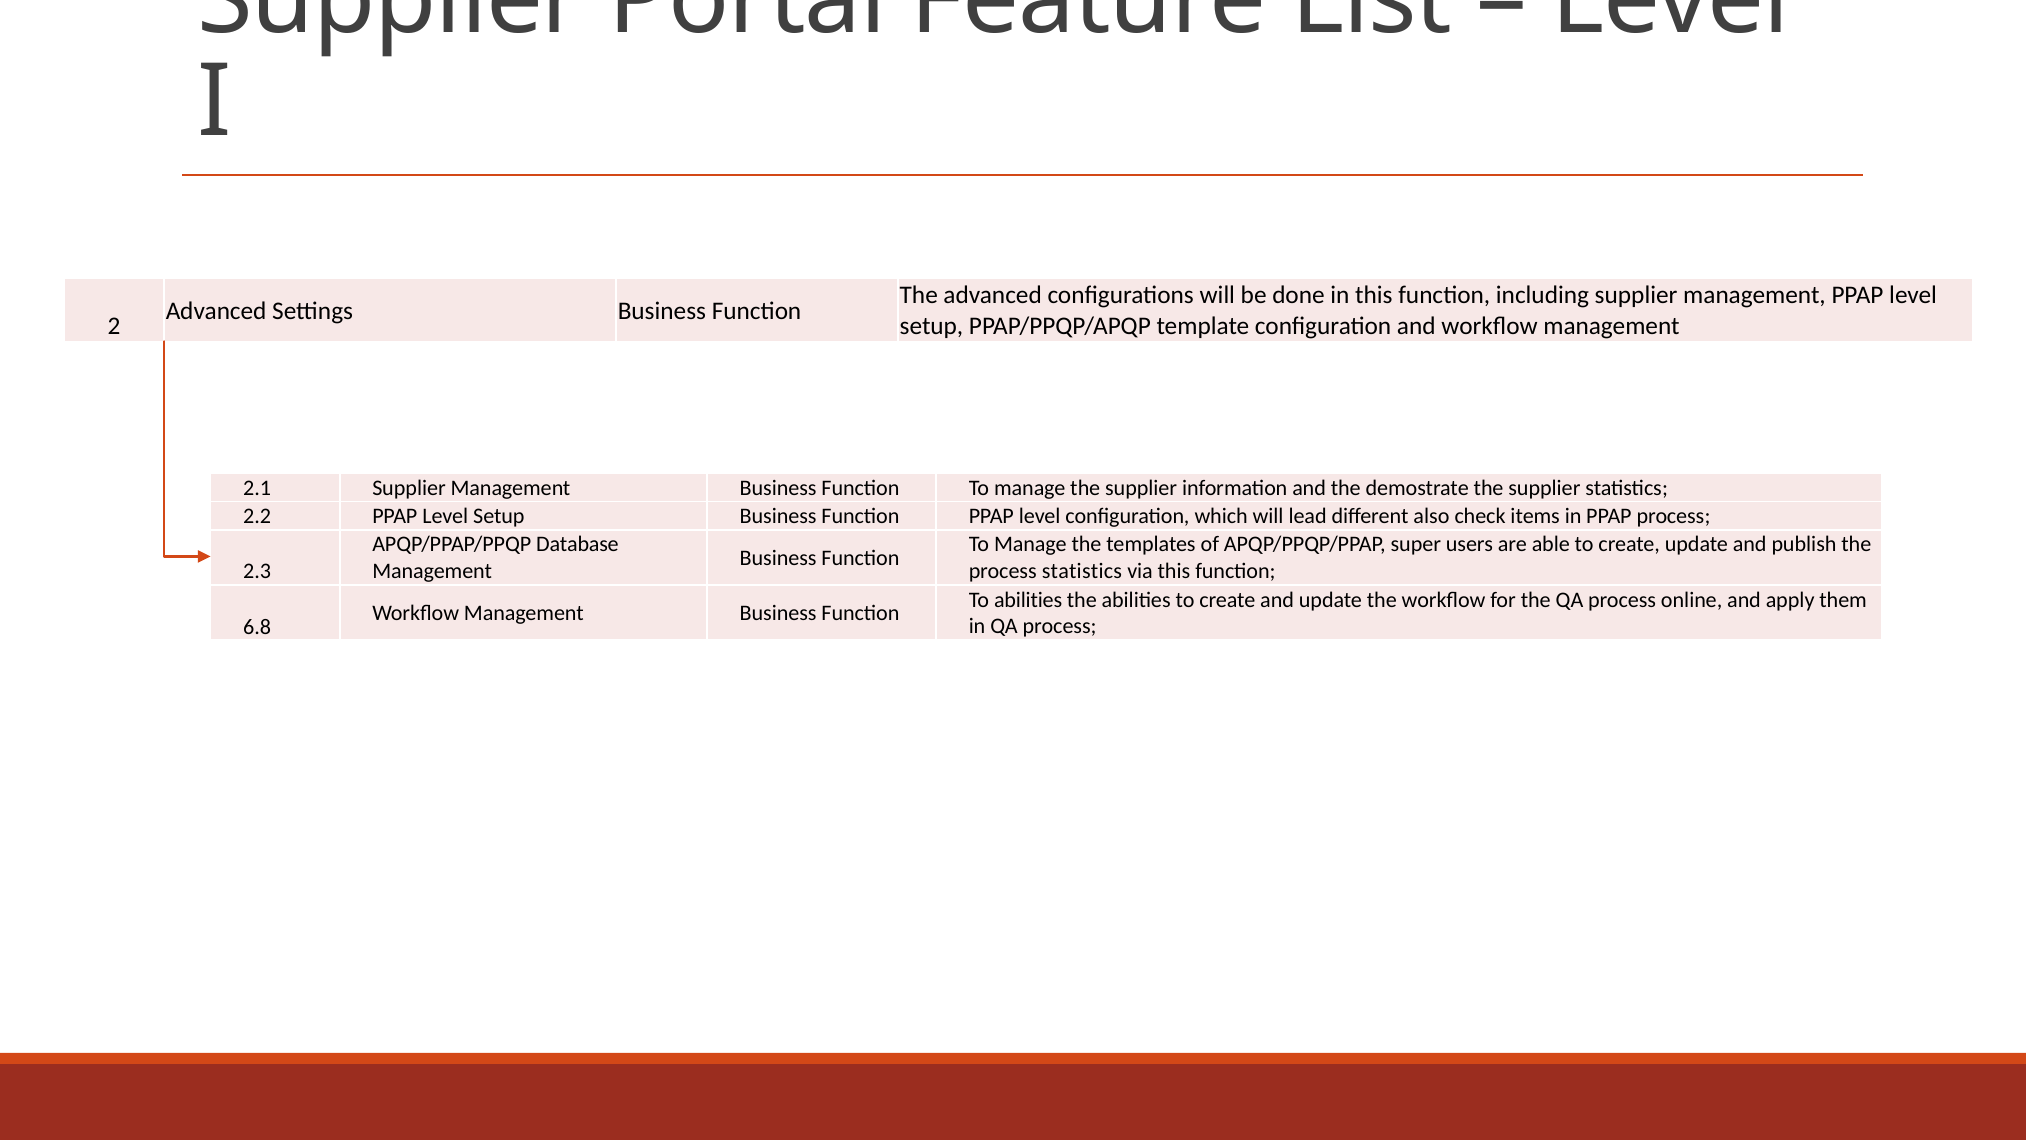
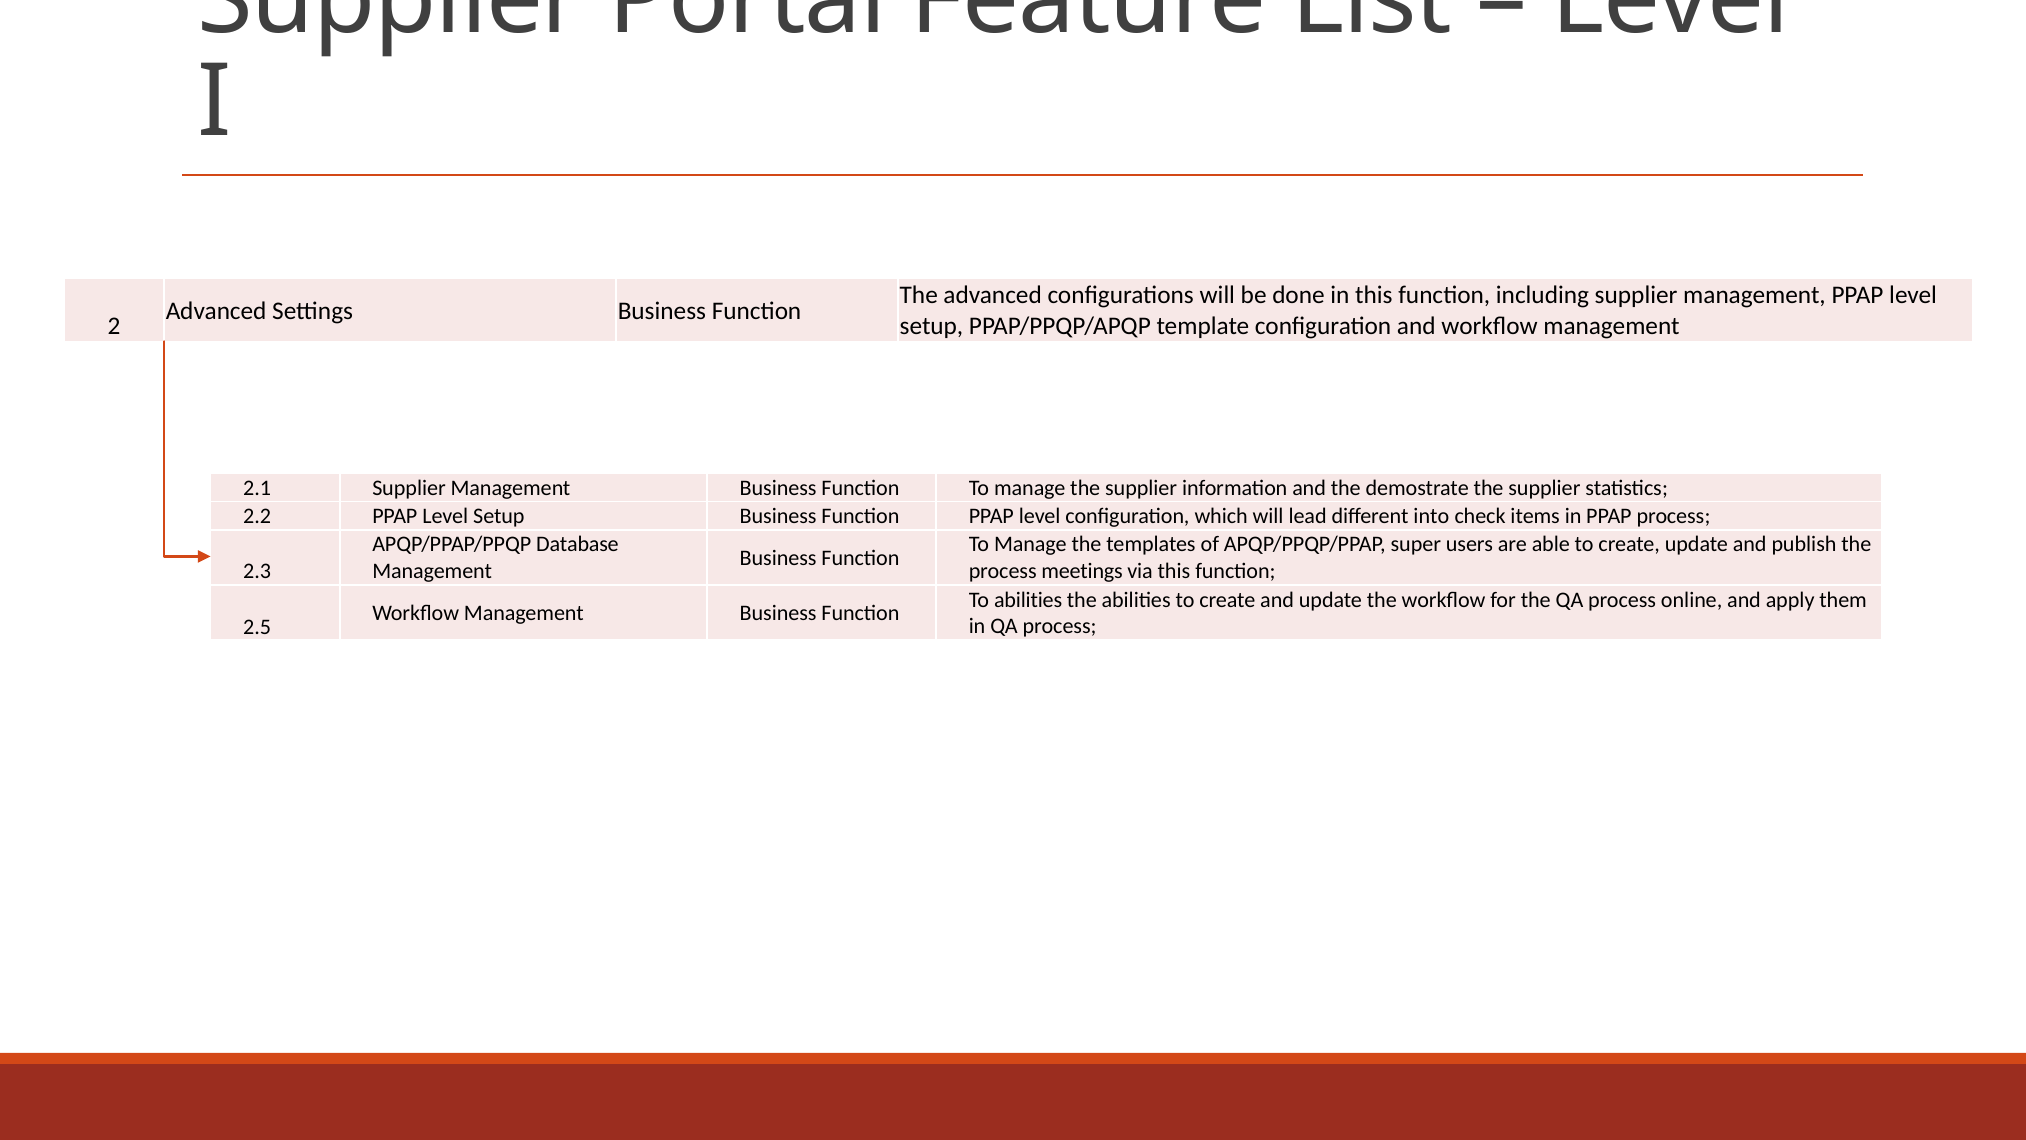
also: also -> into (1431, 516)
process statistics: statistics -> meetings (1082, 571)
6.8: 6.8 -> 2.5 (257, 627)
